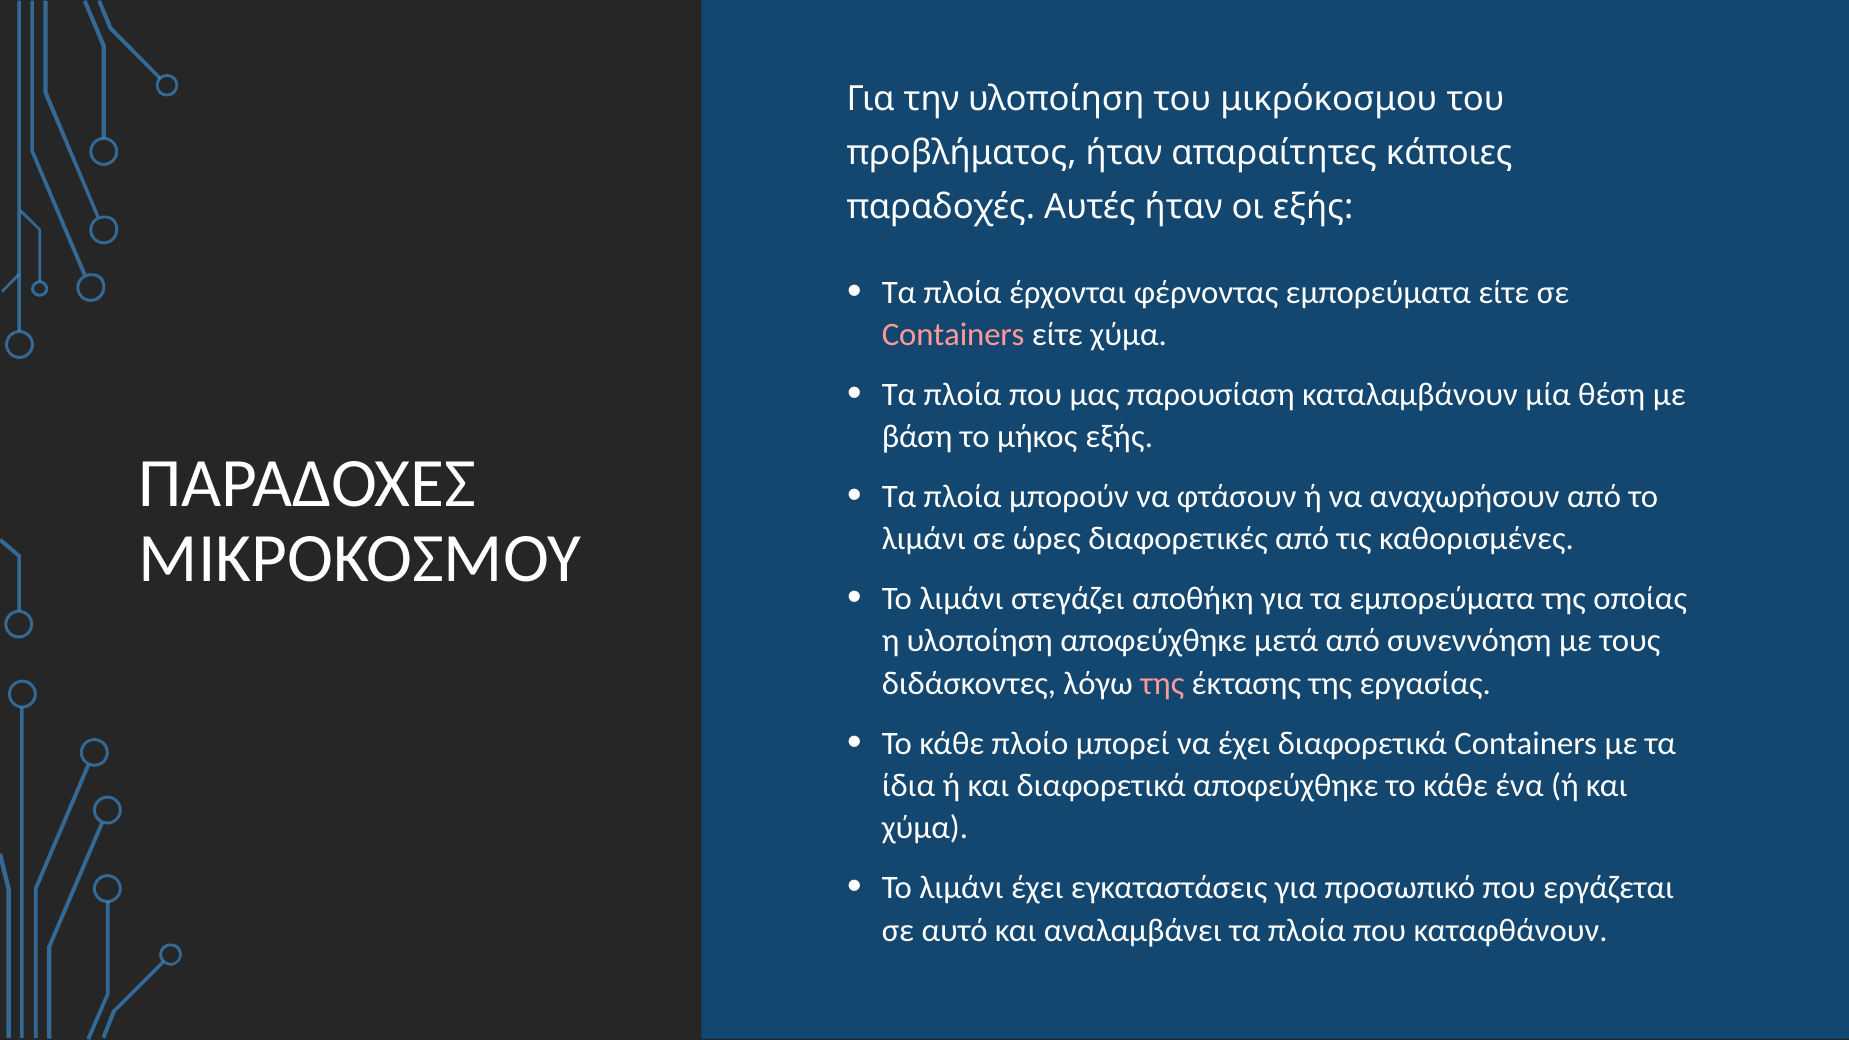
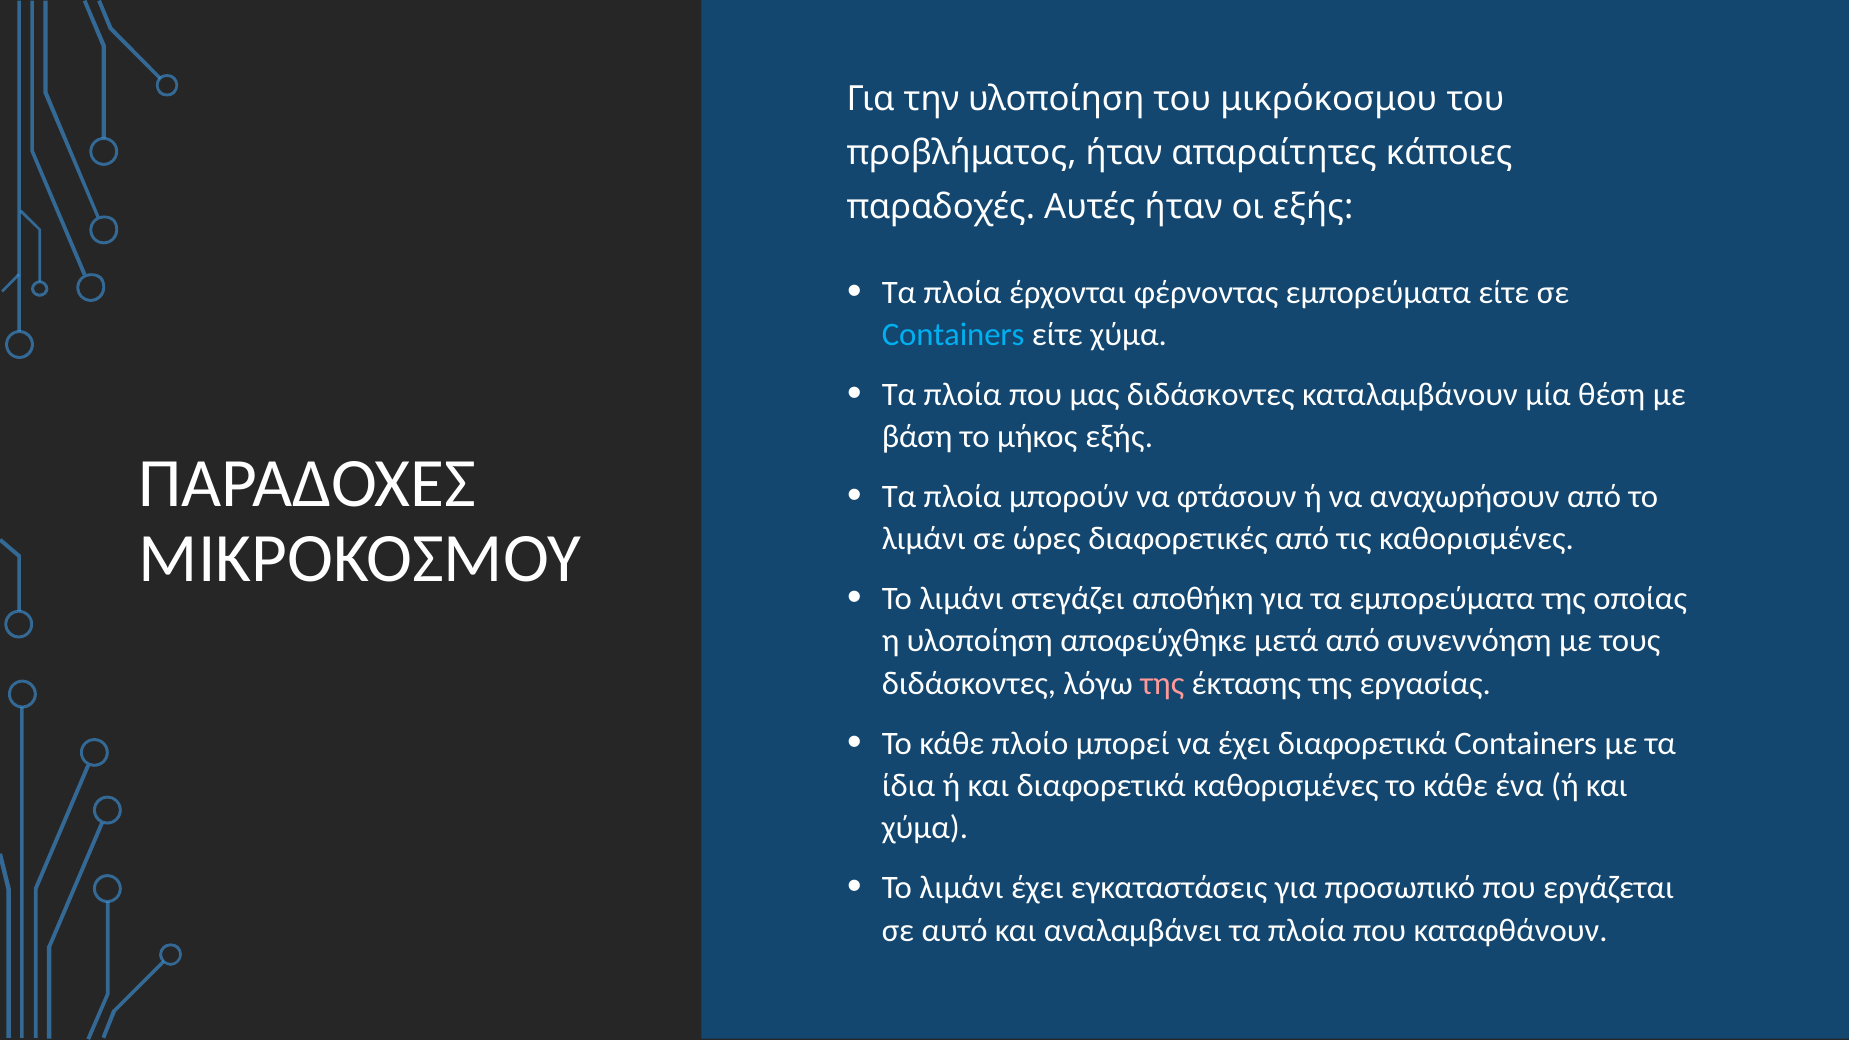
Containers colour: pink -> light blue (953, 335)
μας παρουσίαση: παρουσίαση -> διδάσκοντες (1211, 394)
διαφορετικά αποφεύχθηκε: αποφεύχθηκε -> καθορισμένες (1286, 786)
